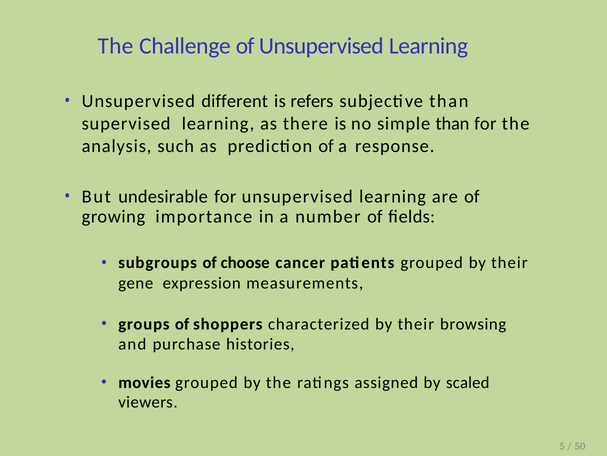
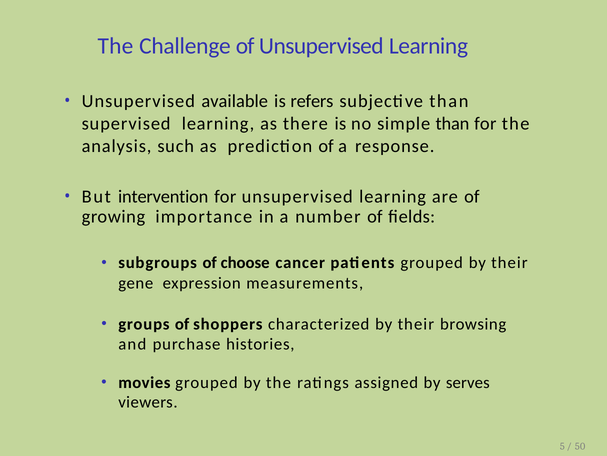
different: different -> available (235, 101)
undesirable: undesirable -> intervention (163, 197)
scaled: scaled -> serves (468, 383)
